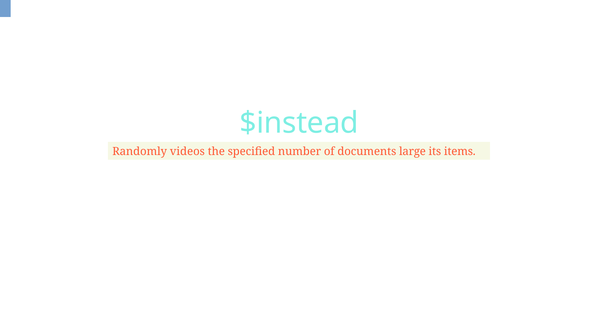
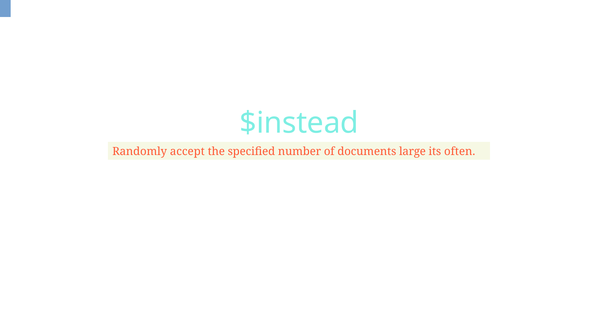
videos: videos -> accept (187, 152)
items: items -> often (460, 152)
